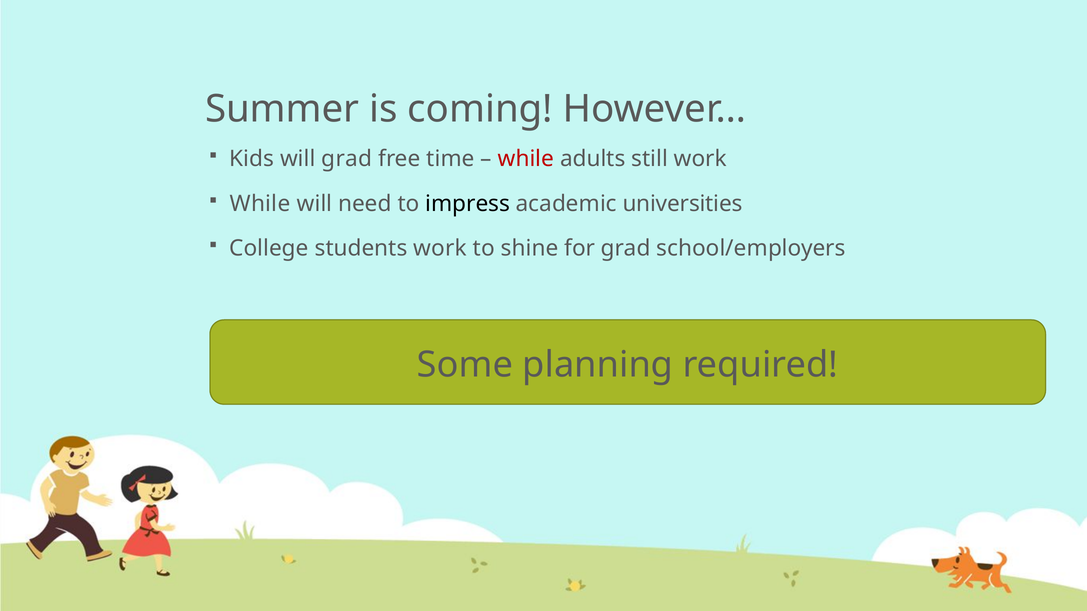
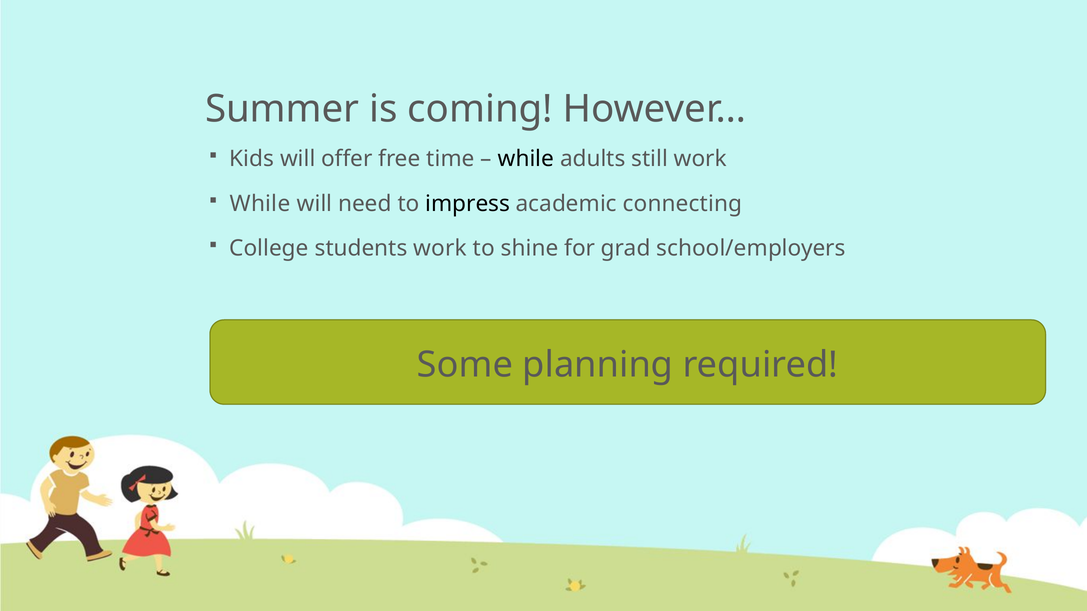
will grad: grad -> offer (347, 159)
while colour: red -> black (526, 159)
universities: universities -> connecting (682, 204)
